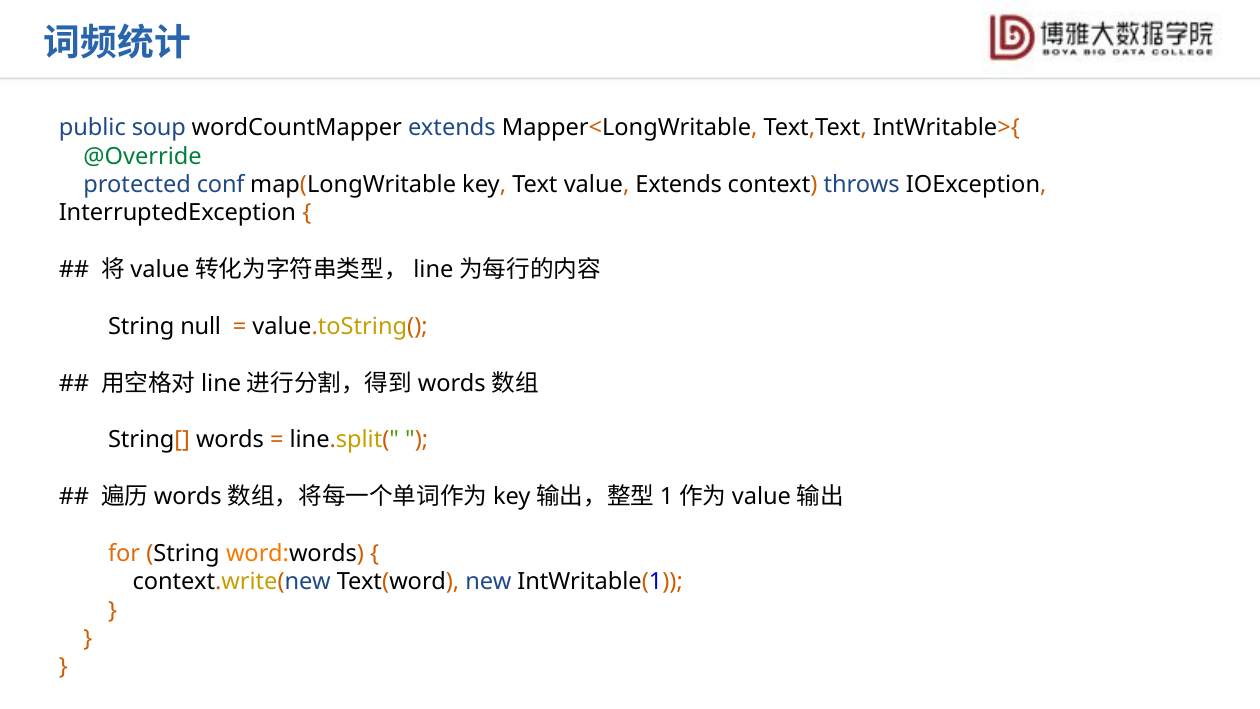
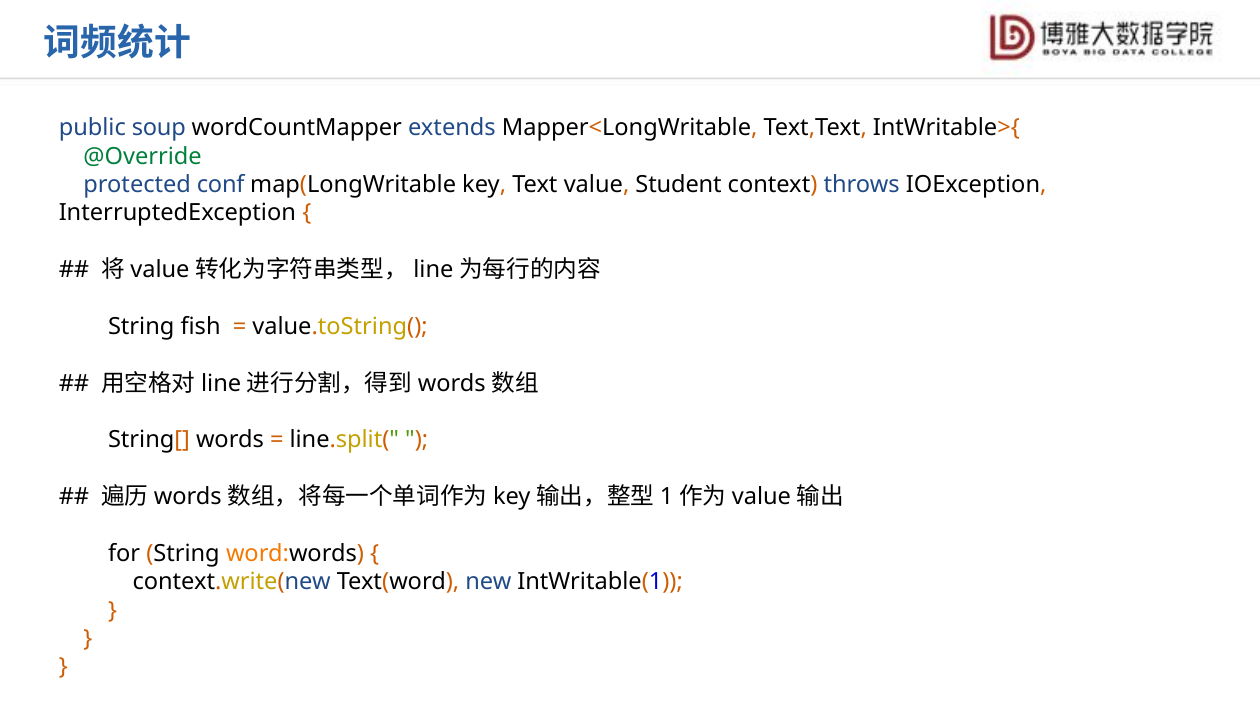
value Extends: Extends -> Student (679, 185)
null: null -> fish (201, 327)
for colour: orange -> black (124, 553)
